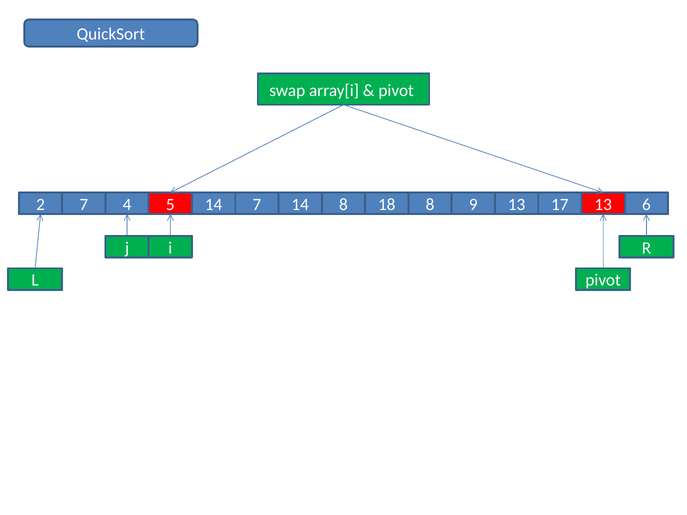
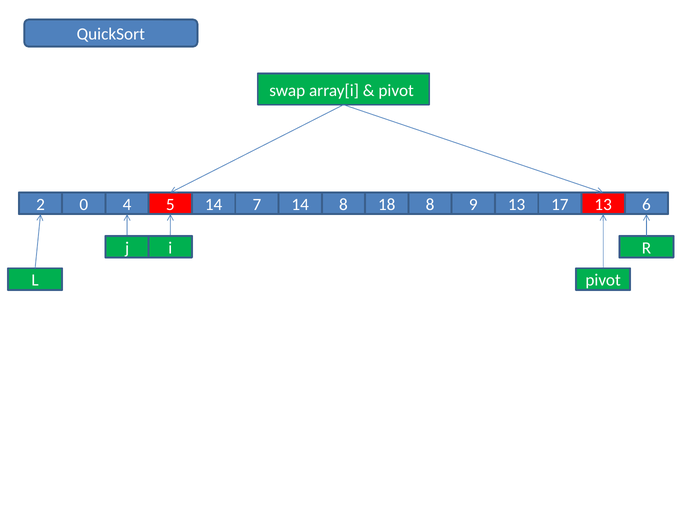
2 7: 7 -> 0 (84, 205)
